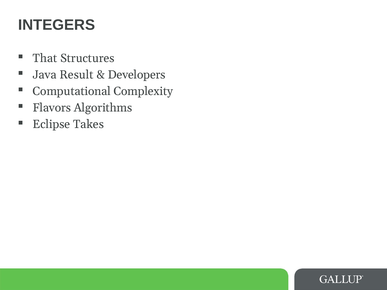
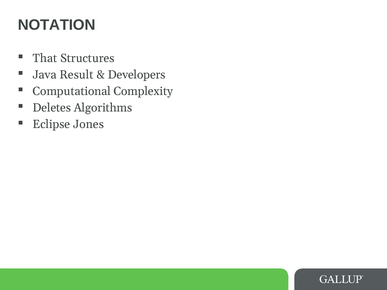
INTEGERS: INTEGERS -> NOTATION (57, 25)
Flavors: Flavors -> Deletes (52, 108)
Takes: Takes -> Jones (88, 124)
